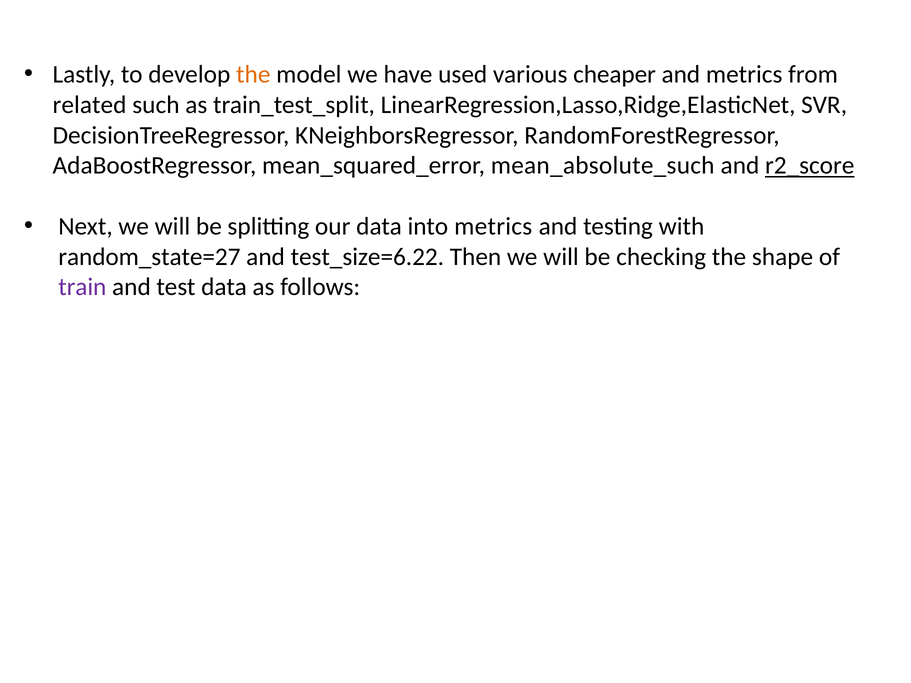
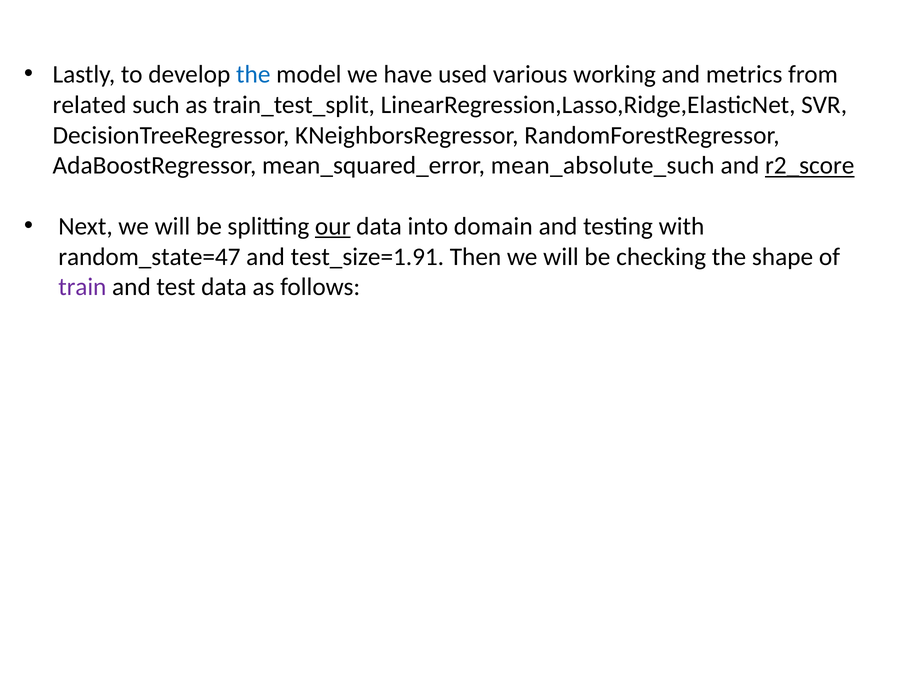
the colour: orange -> blue (253, 75)
cheaper: cheaper -> working (615, 75)
our underline: none -> present (333, 226)
into metrics: metrics -> domain (493, 226)
random_state=27: random_state=27 -> random_state=47 (149, 257)
test_size=6.22: test_size=6.22 -> test_size=1.91 (367, 257)
